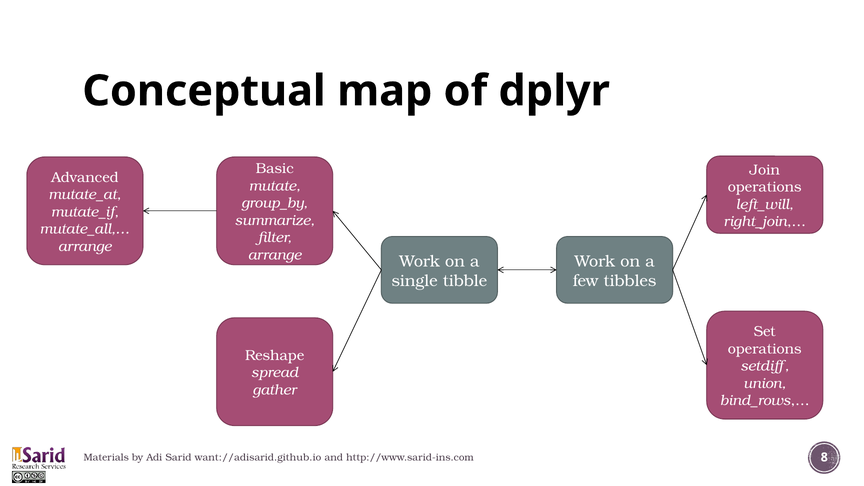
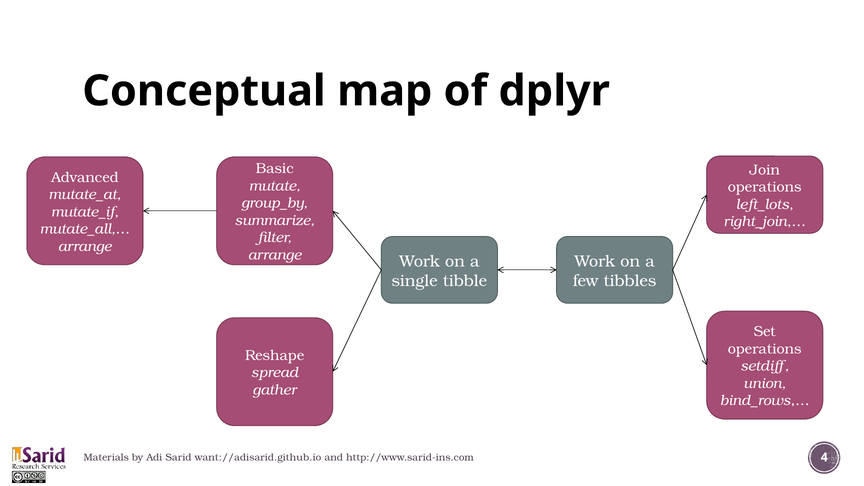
left_will: left_will -> left_lots (765, 204)
8: 8 -> 4 (824, 457)
